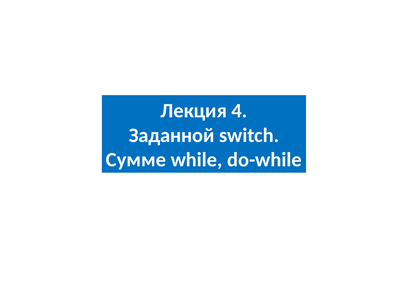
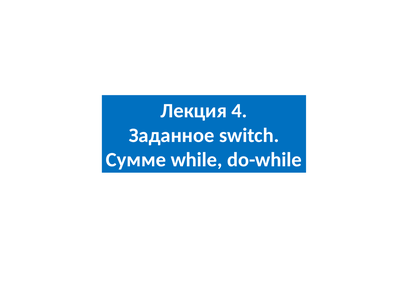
Заданной: Заданной -> Заданное (172, 136)
